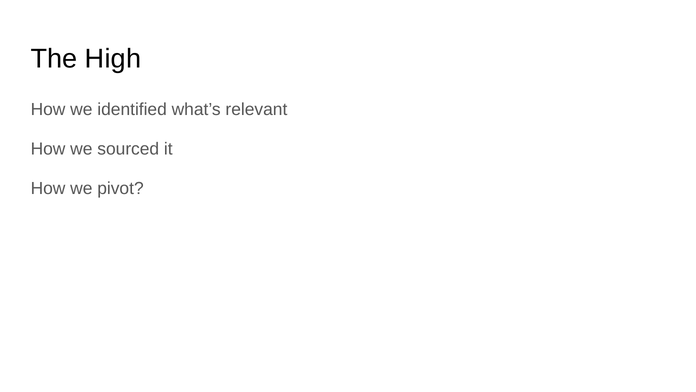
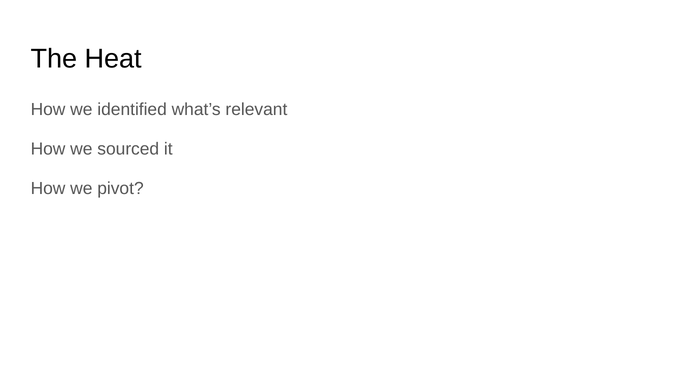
High: High -> Heat (113, 59)
